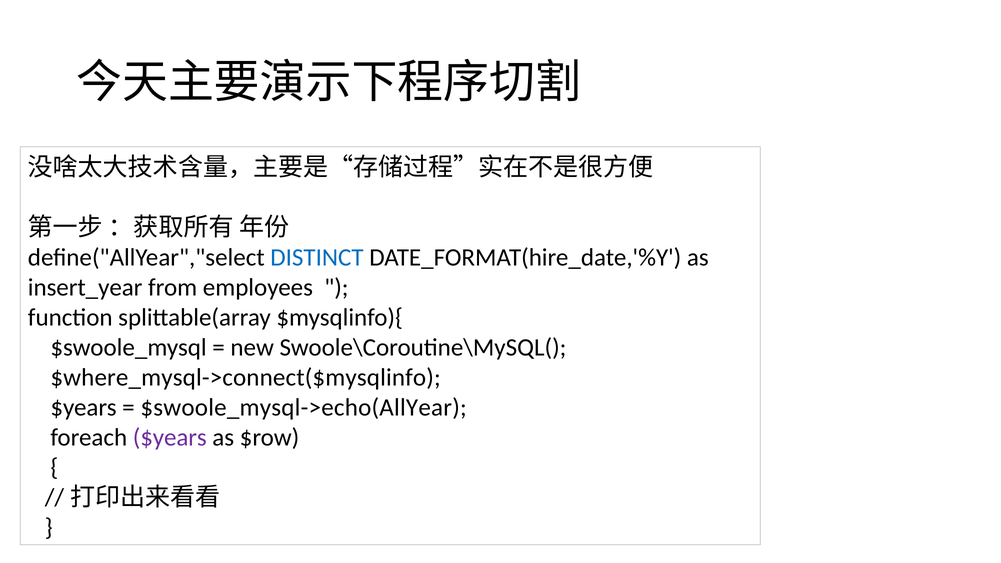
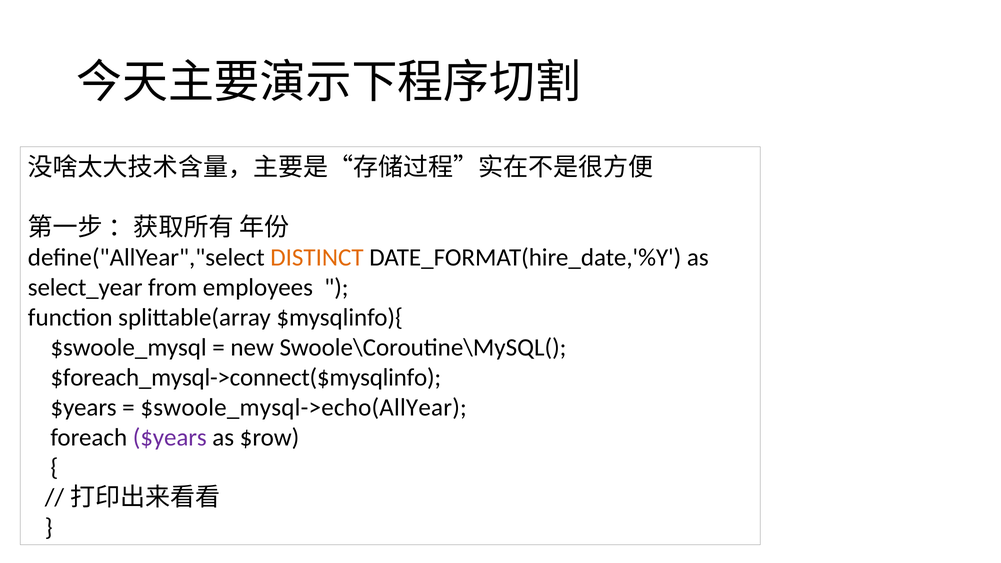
DISTINCT colour: blue -> orange (317, 257)
insert_year: insert_year -> select_year (85, 287)
$where_mysql->connect($mysqlinfo: $where_mysql->connect($mysqlinfo -> $foreach_mysql->connect($mysqlinfo (246, 378)
